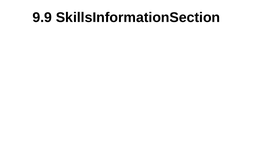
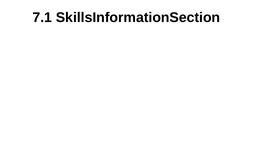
9.9: 9.9 -> 7.1 (42, 17)
